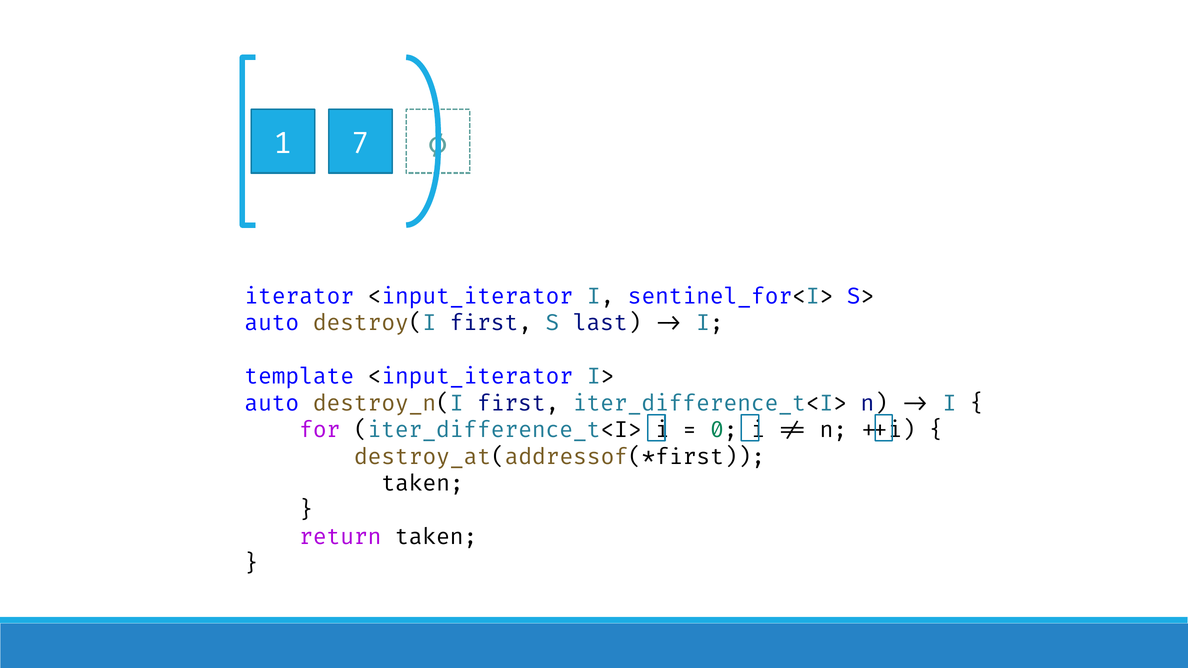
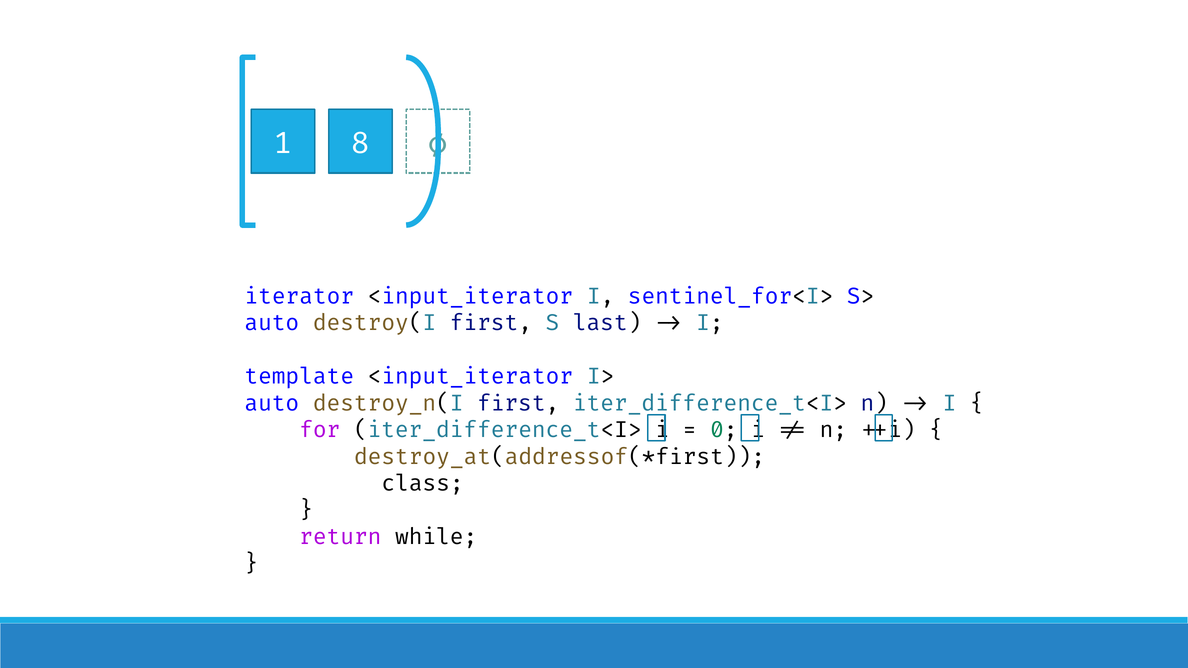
7: 7 -> 8 (360, 143)
++taken: ++taken -> ++class (409, 484)
taken: taken -> while (436, 537)
